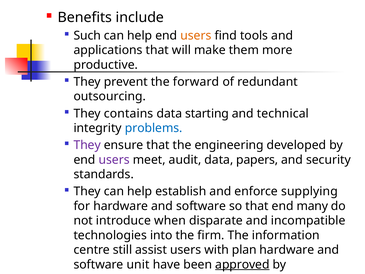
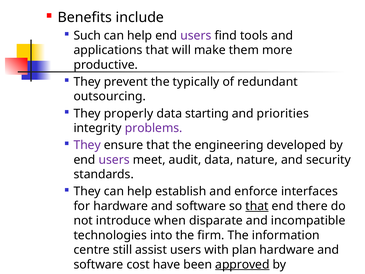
users colour: orange -> purple (196, 36)
forward: forward -> typically (196, 82)
contains: contains -> properly (129, 113)
technical: technical -> priorities (283, 113)
problems colour: blue -> purple (154, 128)
papers: papers -> nature (257, 160)
supplying: supplying -> interfaces (309, 191)
that underline: none -> present (257, 206)
many: many -> there (312, 206)
unit: unit -> cost (138, 264)
